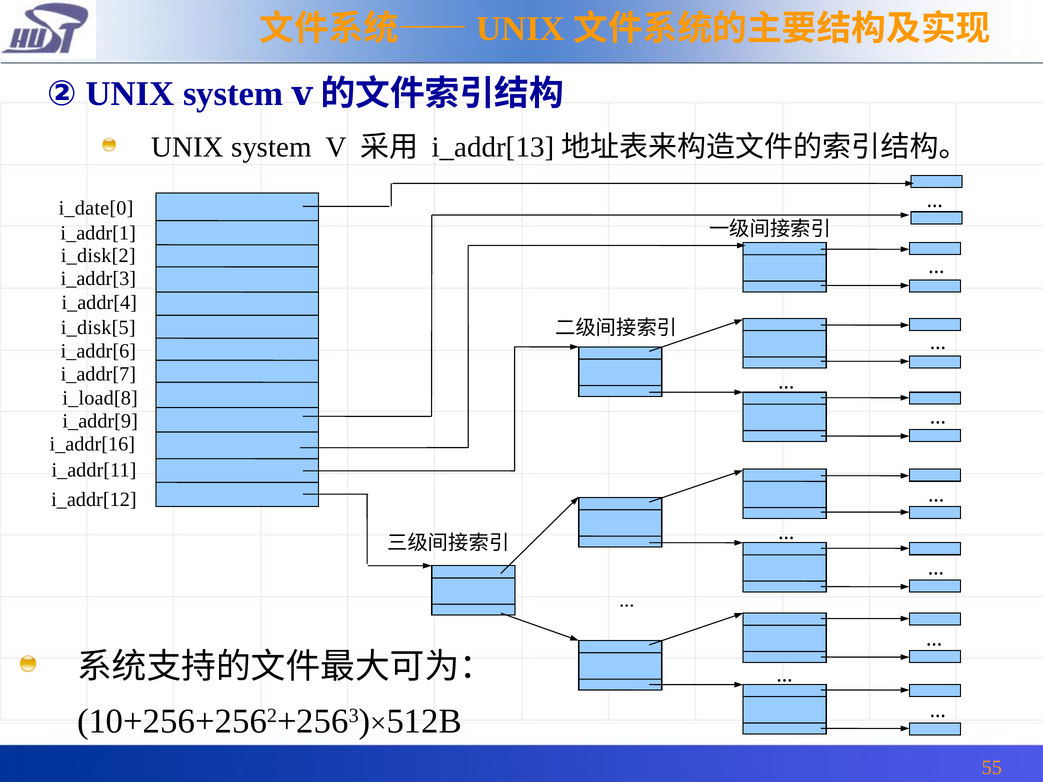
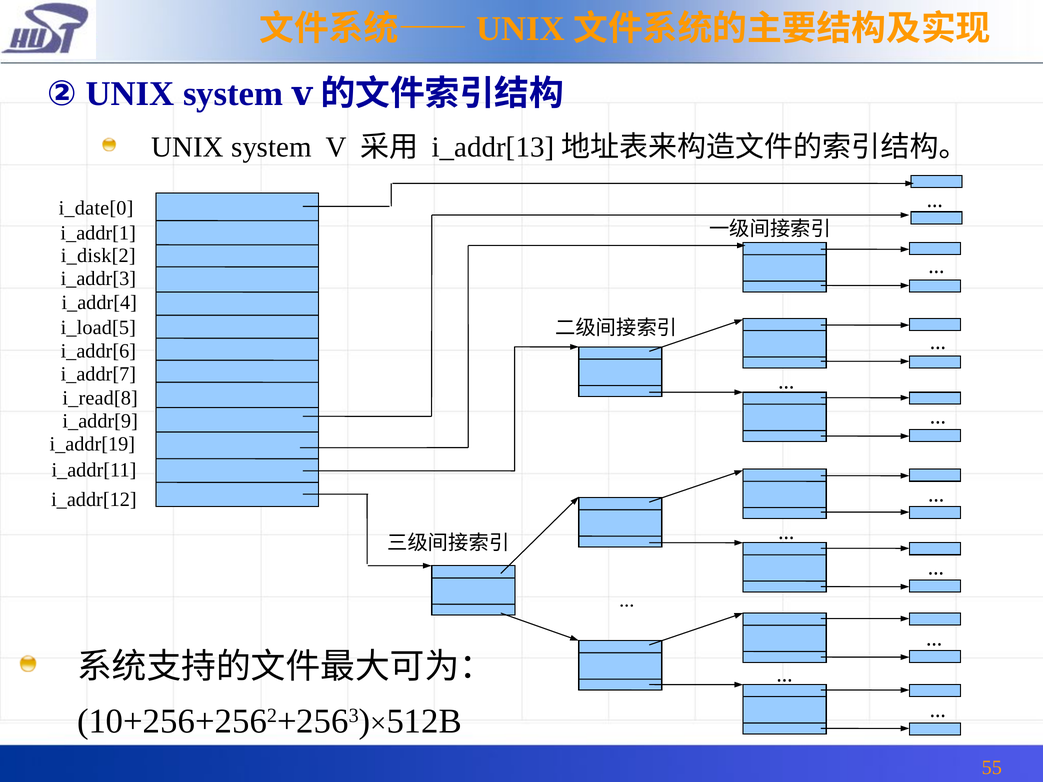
i_disk[5: i_disk[5 -> i_load[5 (98, 327)
i_load[8: i_load[8 -> i_read[8 (100, 398)
i_addr[16: i_addr[16 -> i_addr[19 (92, 444)
